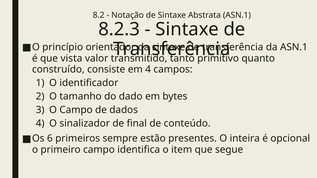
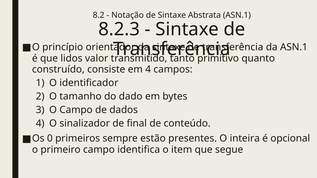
vista: vista -> lidos (71, 58)
6: 6 -> 0 (50, 139)
